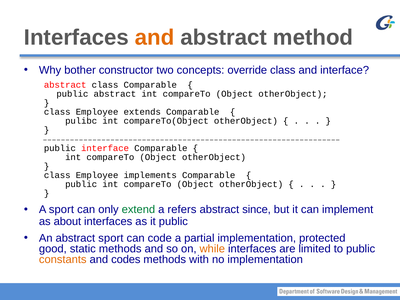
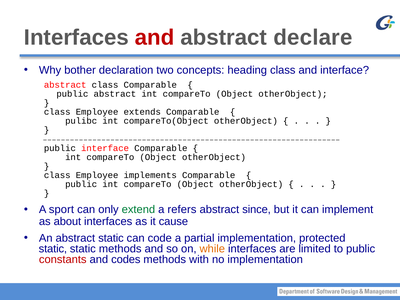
and colour: orange -> red (155, 37)
method: method -> declare (313, 37)
constructor: constructor -> declaration (126, 70)
override: override -> heading (247, 70)
it public: public -> cause (173, 222)
abstract sport: sport -> static (111, 238)
good: good -> static (53, 249)
constants colour: orange -> red (63, 259)
